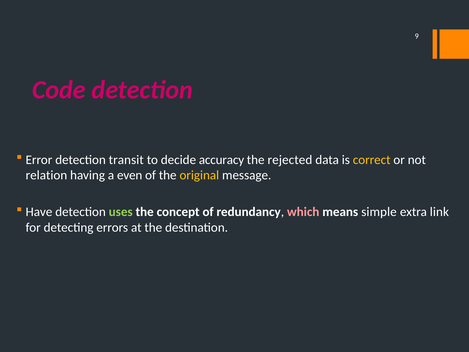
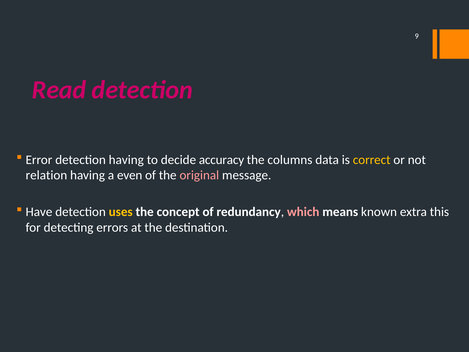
Code: Code -> Read (59, 90)
detection transit: transit -> having (126, 160)
rejected: rejected -> columns (290, 160)
original colour: yellow -> pink (199, 175)
uses colour: light green -> yellow (121, 212)
simple: simple -> known (379, 212)
link: link -> this (439, 212)
